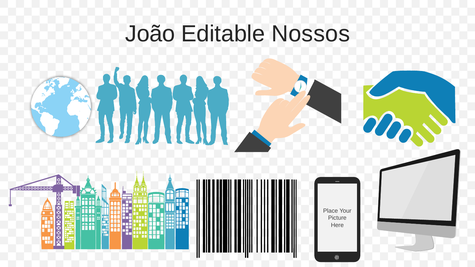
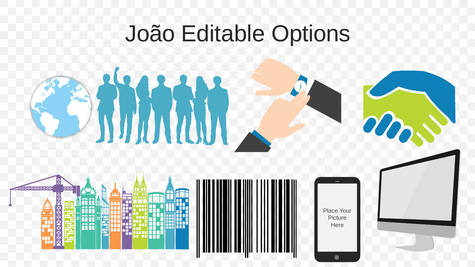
Nossos: Nossos -> Options (311, 34)
